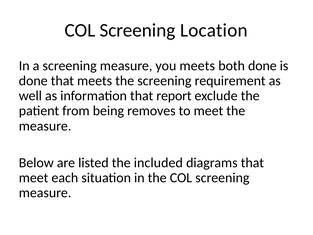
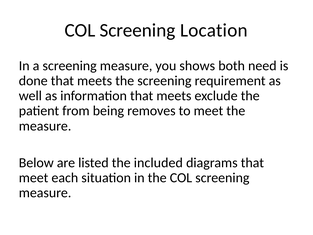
you meets: meets -> shows (197, 66)
both done: done -> need (262, 66)
information that report: report -> meets (174, 96)
